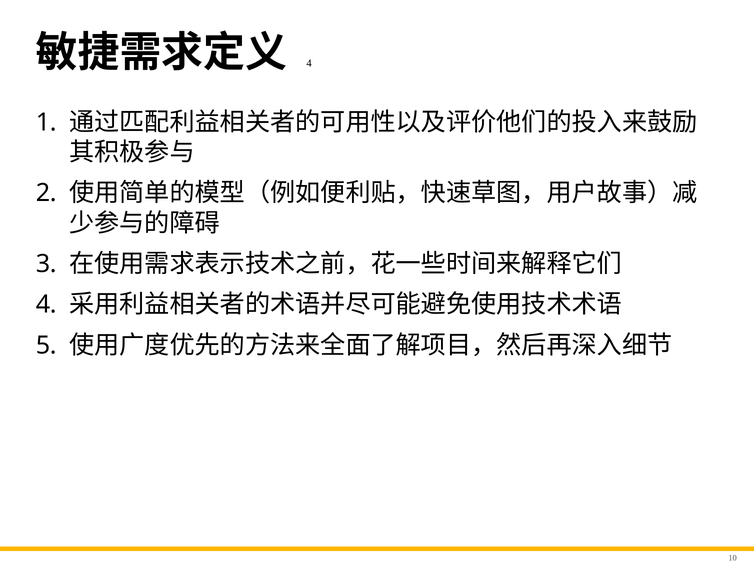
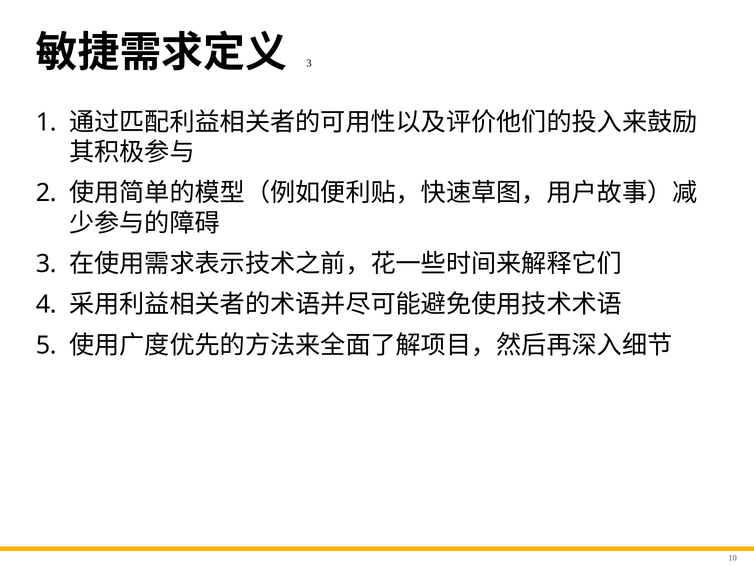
4: 4 -> 3 (309, 63)
